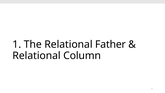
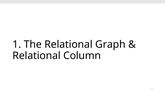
Father: Father -> Graph (110, 44)
